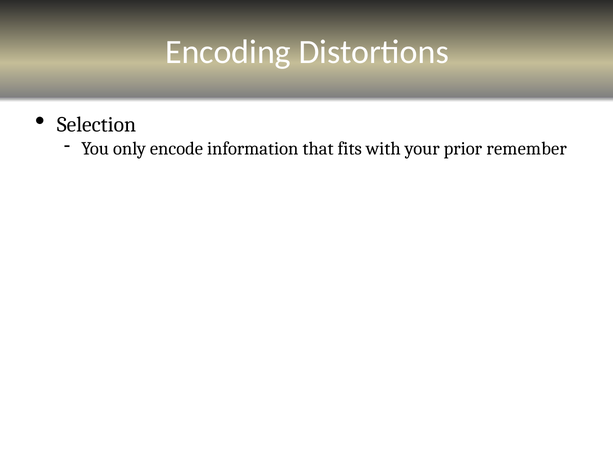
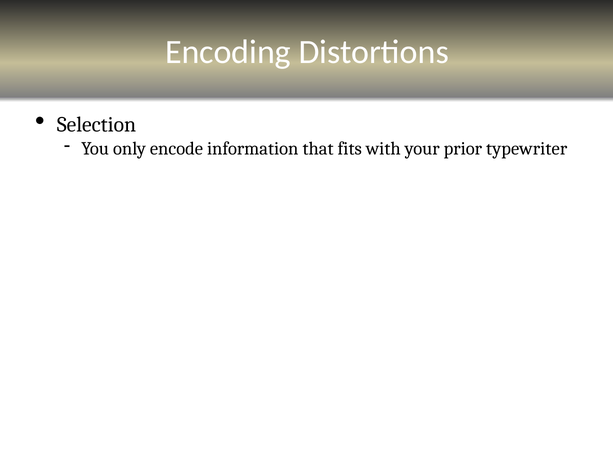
remember: remember -> typewriter (527, 148)
